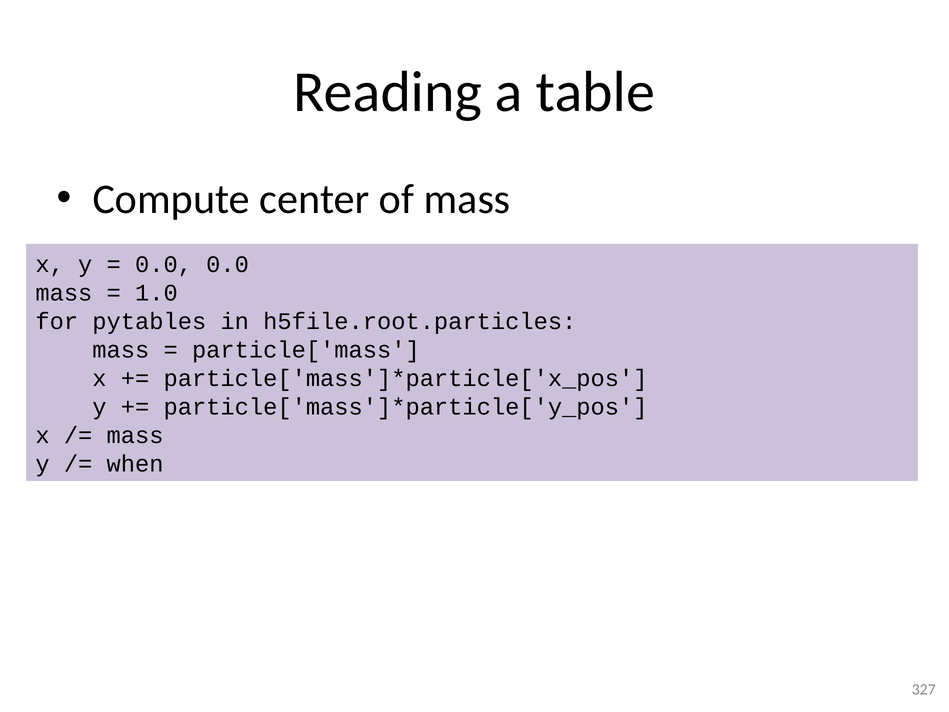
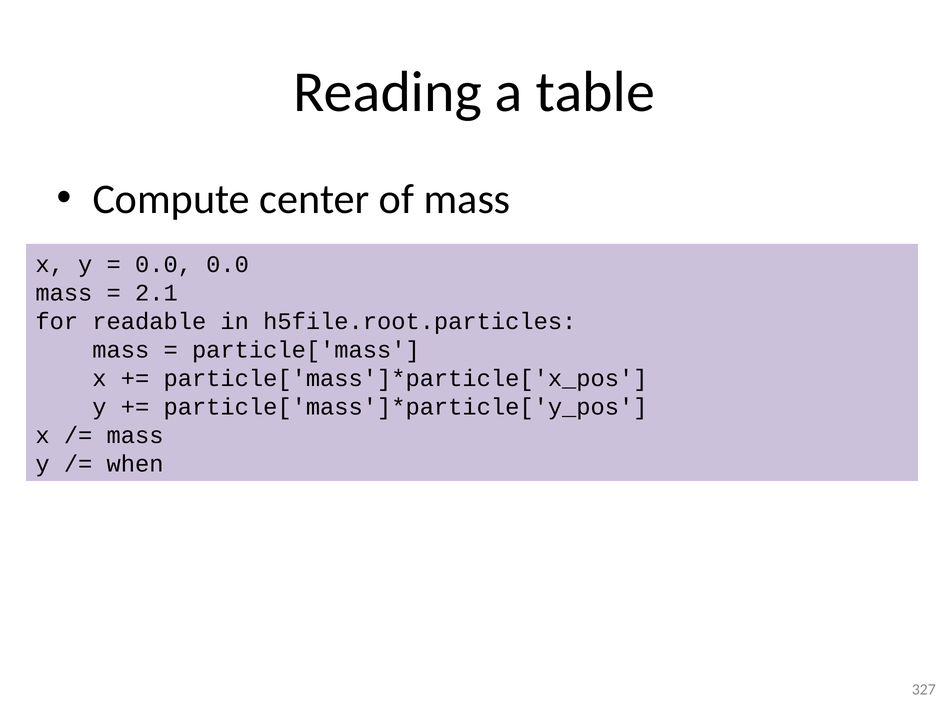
1.0: 1.0 -> 2.1 (156, 293)
pytables: pytables -> readable (149, 321)
